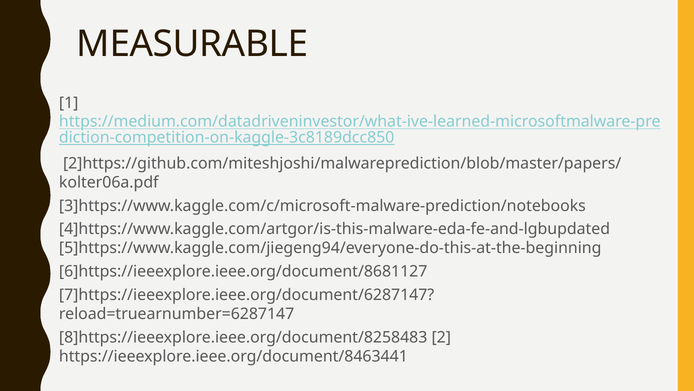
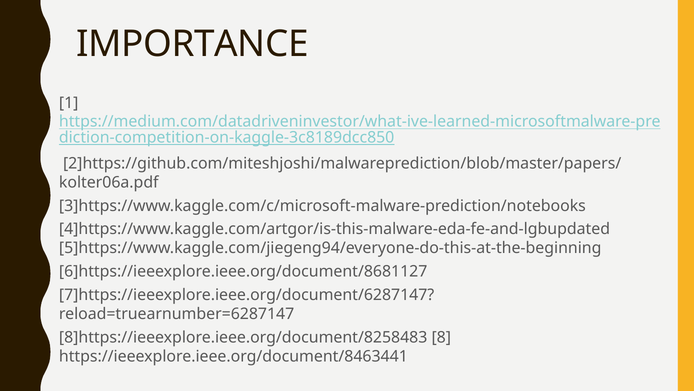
MEASURABLE: MEASURABLE -> IMPORTANCE (192, 44)
2: 2 -> 8 (441, 337)
